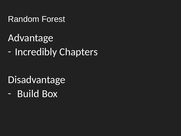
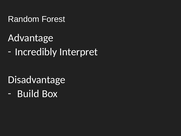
Chapters: Chapters -> Interpret (79, 52)
